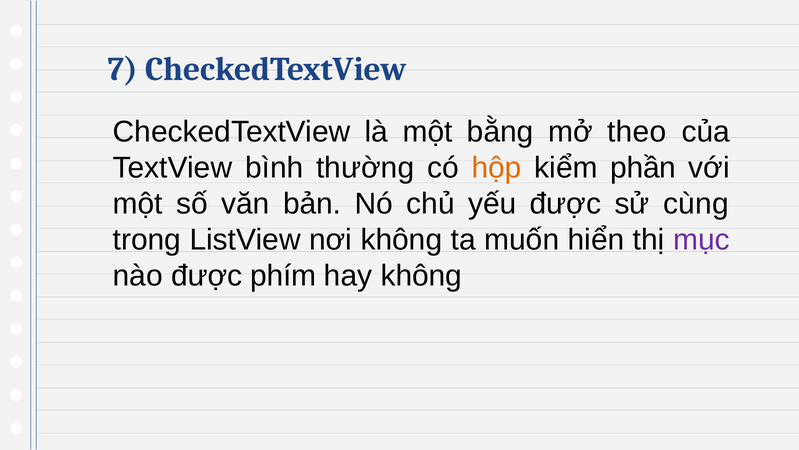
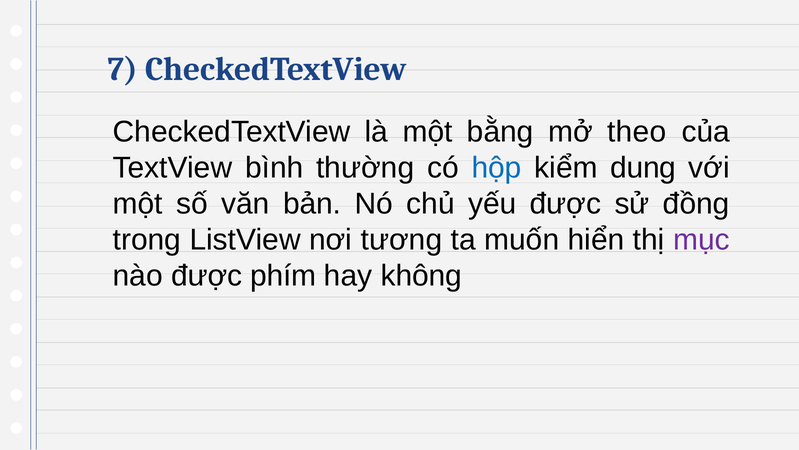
hộp colour: orange -> blue (497, 168)
phần: phần -> dung (643, 168)
cùng: cùng -> đồng (696, 204)
nơi không: không -> tương (401, 240)
